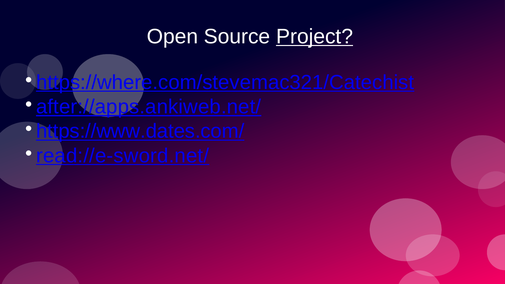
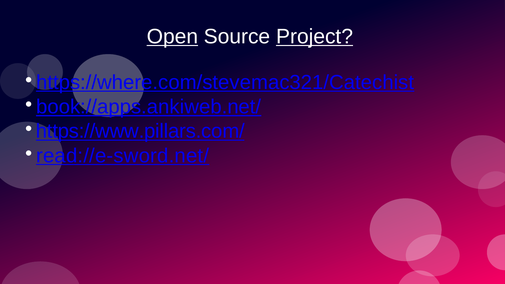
Open underline: none -> present (172, 36)
after://apps.ankiweb.net/: after://apps.ankiweb.net/ -> book://apps.ankiweb.net/ (149, 107)
https://www.dates.com/: https://www.dates.com/ -> https://www.pillars.com/ (140, 131)
